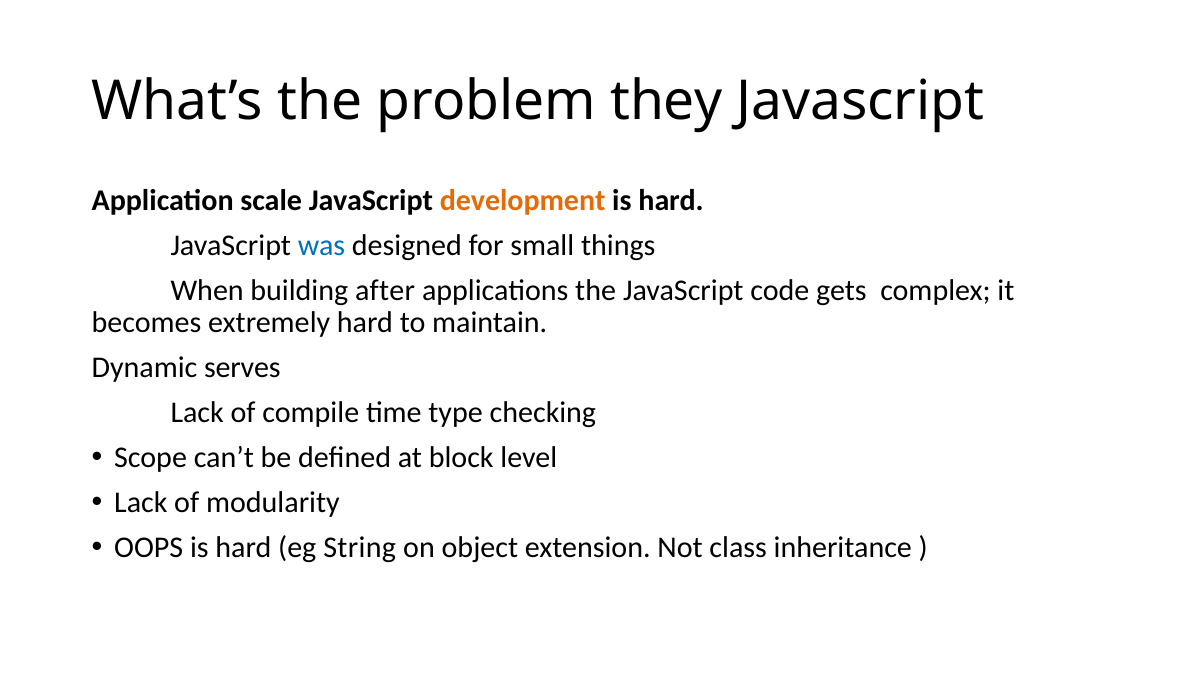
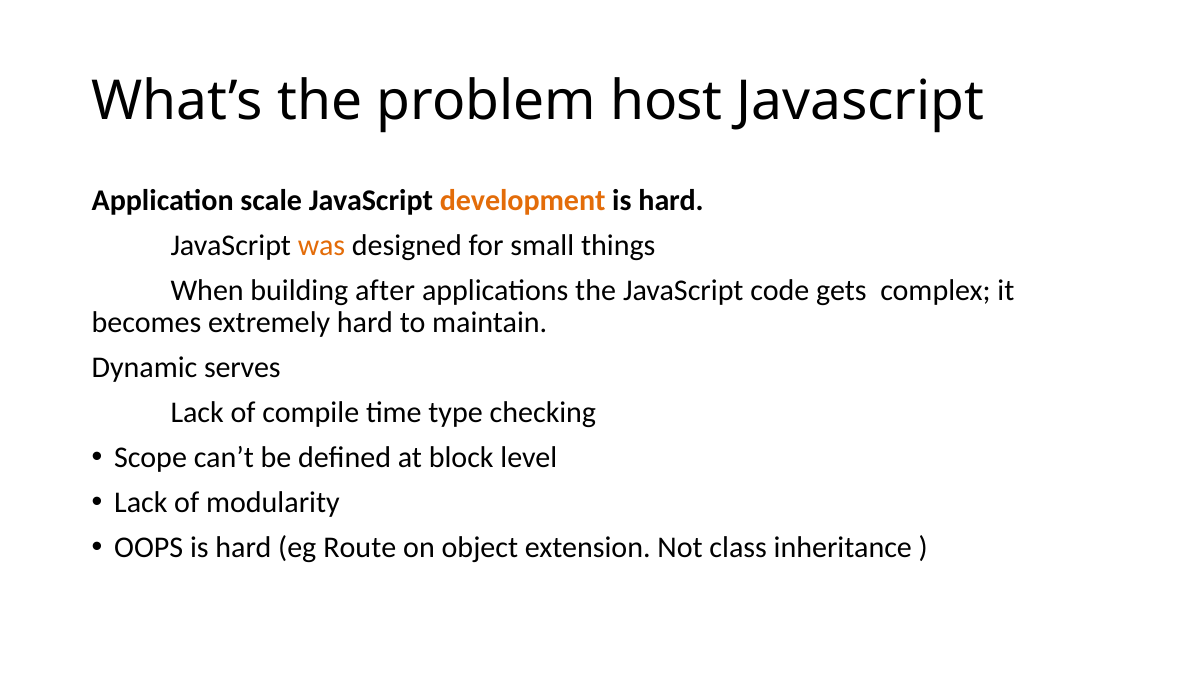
they: they -> host (667, 101)
was colour: blue -> orange (321, 246)
String: String -> Route (360, 548)
